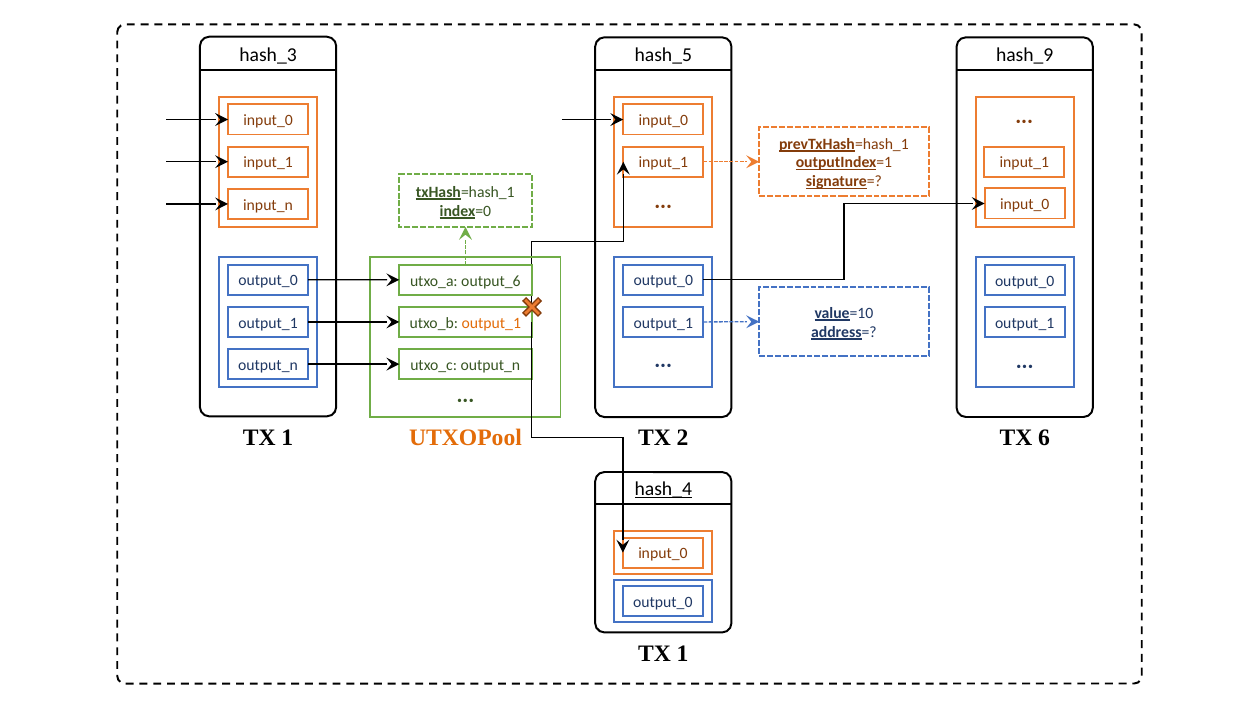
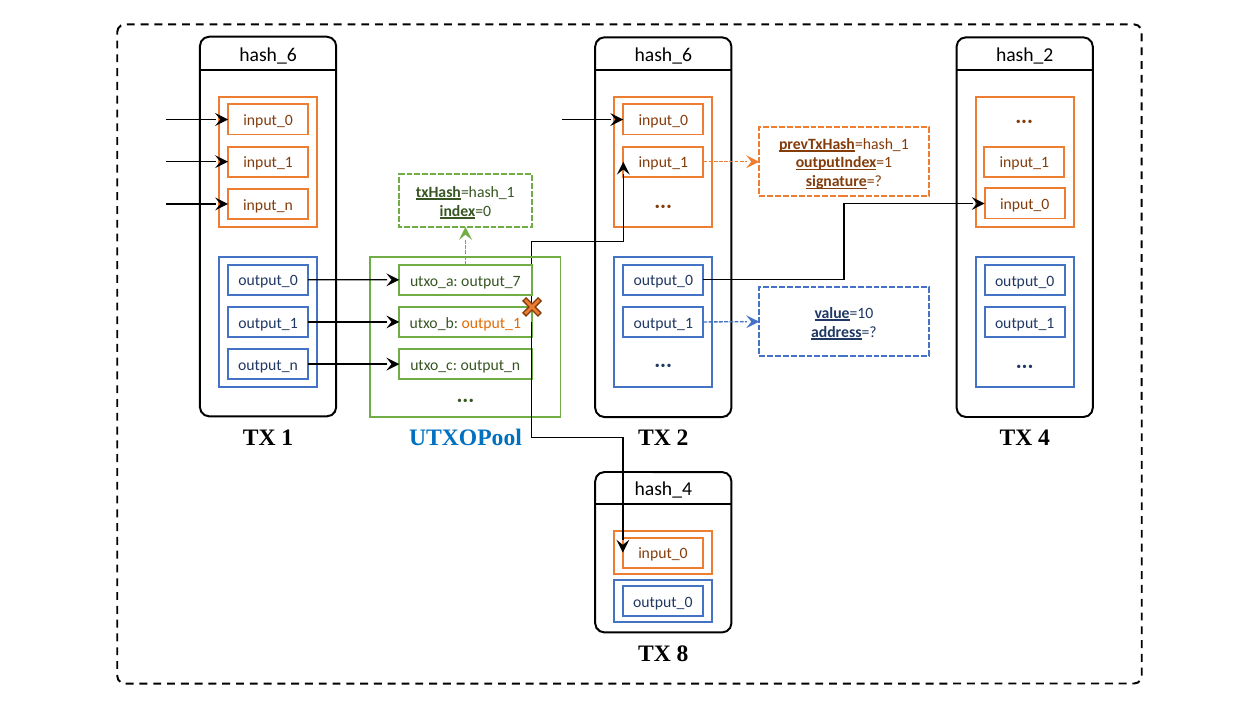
hash_9: hash_9 -> hash_2 (1025, 55)
hash_3: hash_3 -> hash_6 (268, 55)
hash_5: hash_5 -> hash_6 (663, 55)
output_6: output_6 -> output_7 (491, 281)
UTXOPool colour: orange -> blue (466, 438)
6: 6 -> 4 (1044, 438)
hash_4 underline: present -> none (663, 489)
1: 1 -> 8 (683, 654)
